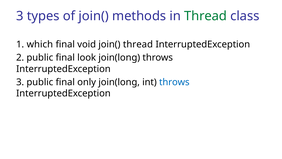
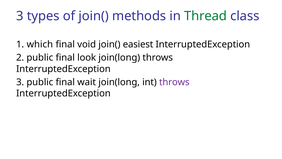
join( thread: thread -> easiest (138, 44)
only: only -> wait (87, 82)
throws colour: blue -> purple (174, 82)
